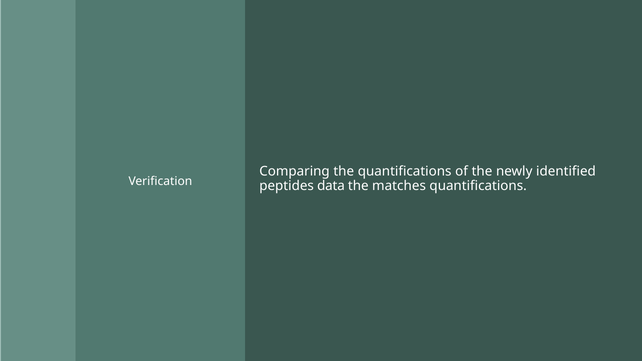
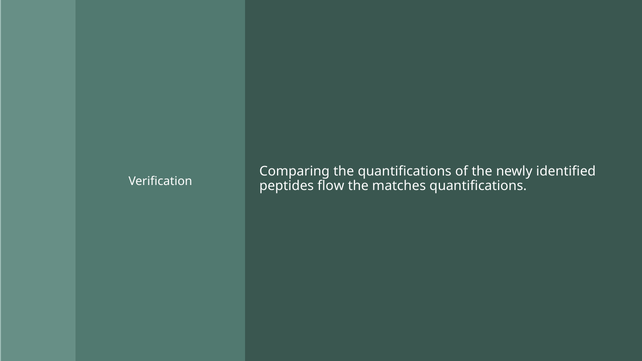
data: data -> flow (331, 186)
